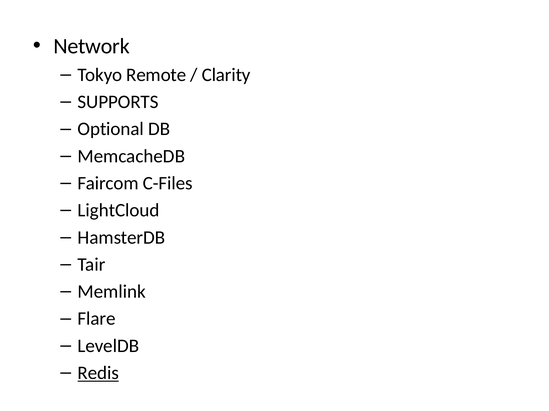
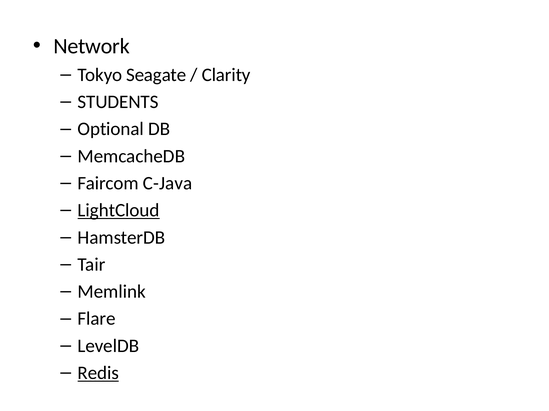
Remote: Remote -> Seagate (156, 75)
SUPPORTS: SUPPORTS -> STUDENTS (118, 102)
C-Files: C-Files -> C-Java (168, 184)
LightCloud underline: none -> present (119, 211)
